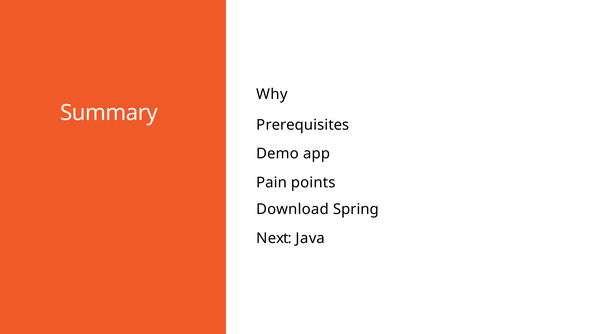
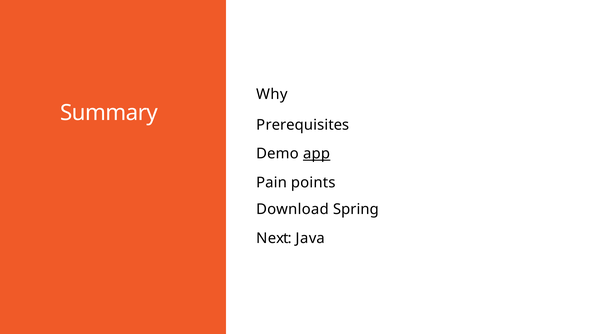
app underline: none -> present (317, 154)
